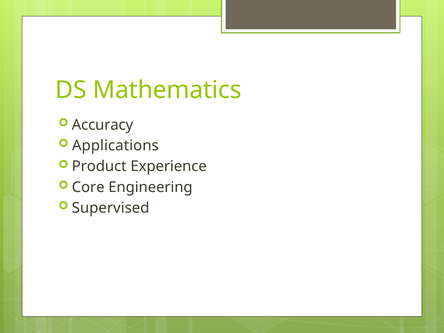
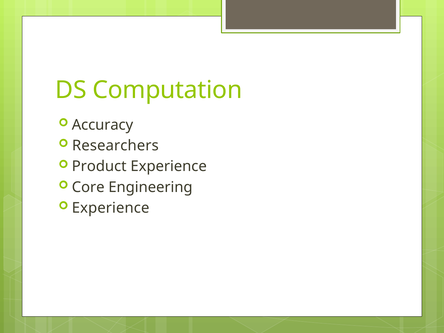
Mathematics: Mathematics -> Computation (167, 90)
Applications: Applications -> Researchers (115, 146)
Supervised: Supervised -> Experience (111, 208)
